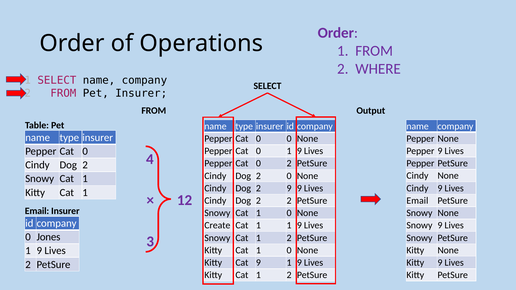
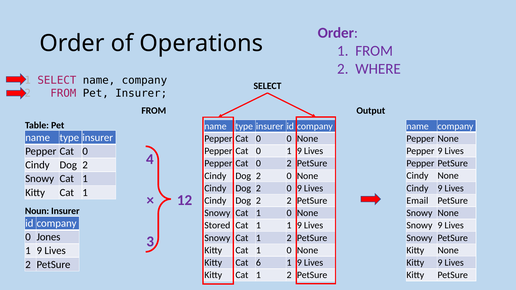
9: 9 -> 0 (289, 188)
Email: Email -> Noun (37, 211)
Create: Create -> Stored (217, 226)
Cat 9: 9 -> 6 (258, 263)
